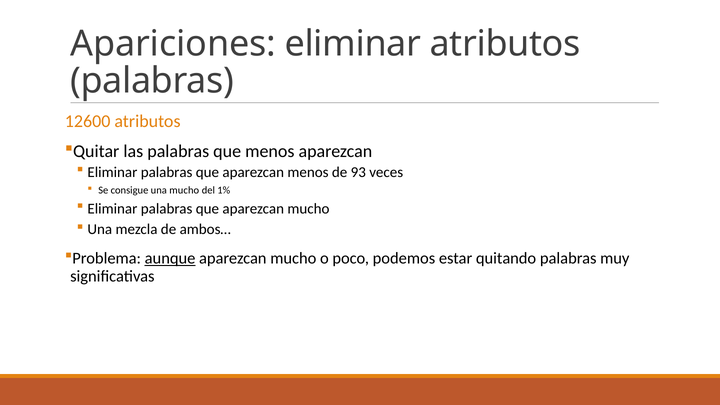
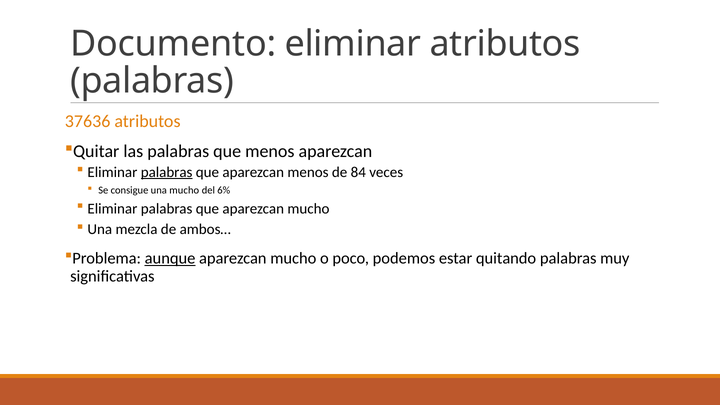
Apariciones: Apariciones -> Documento (173, 44)
12600: 12600 -> 37636 (88, 121)
palabras underline: none -> present (167, 172)
93: 93 -> 84 (358, 172)
1%: 1% -> 6% (224, 190)
